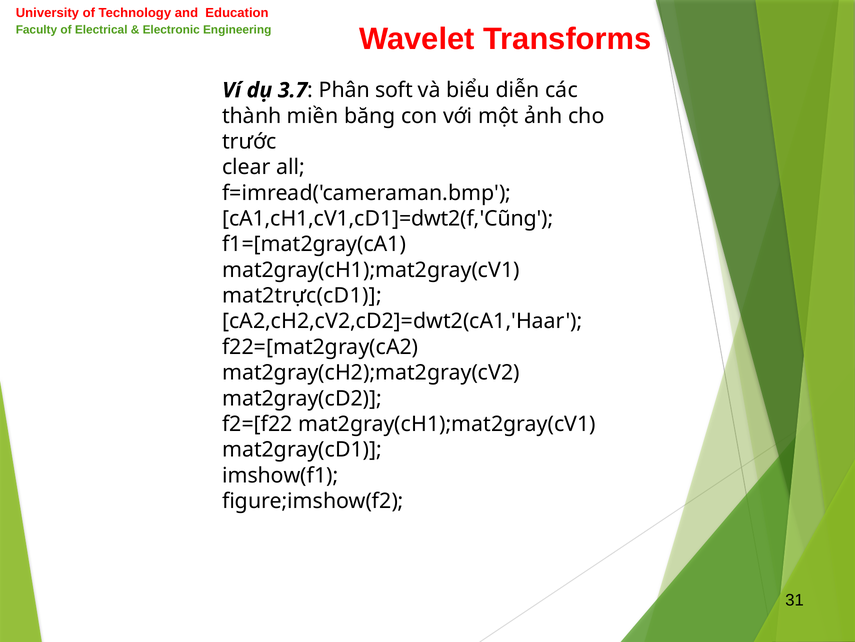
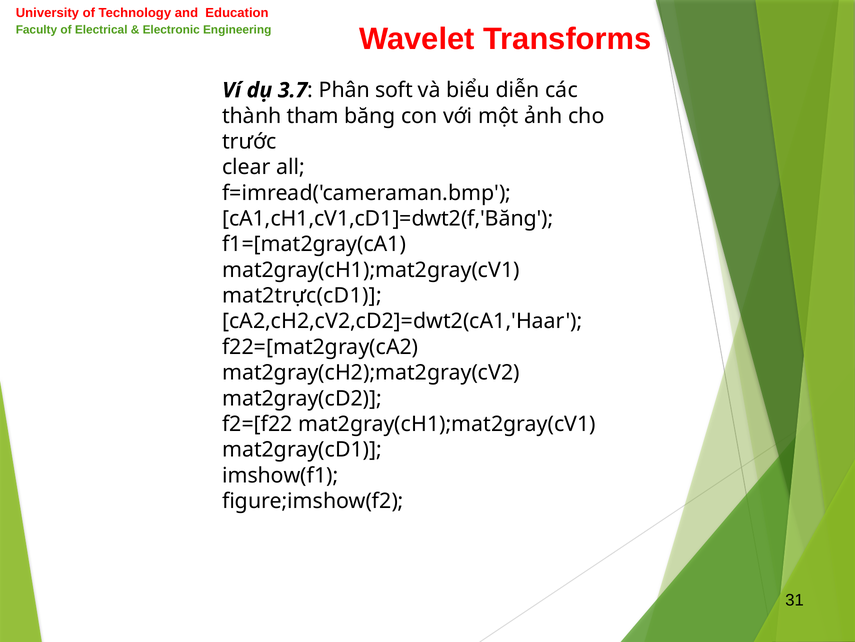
miền: miền -> tham (313, 116)
cA1,cH1,cV1,cD1]=dwt2(f,'Cũng: cA1,cH1,cV1,cD1]=dwt2(f,'Cũng -> cA1,cH1,cV1,cD1]=dwt2(f,'Băng (388, 218)
